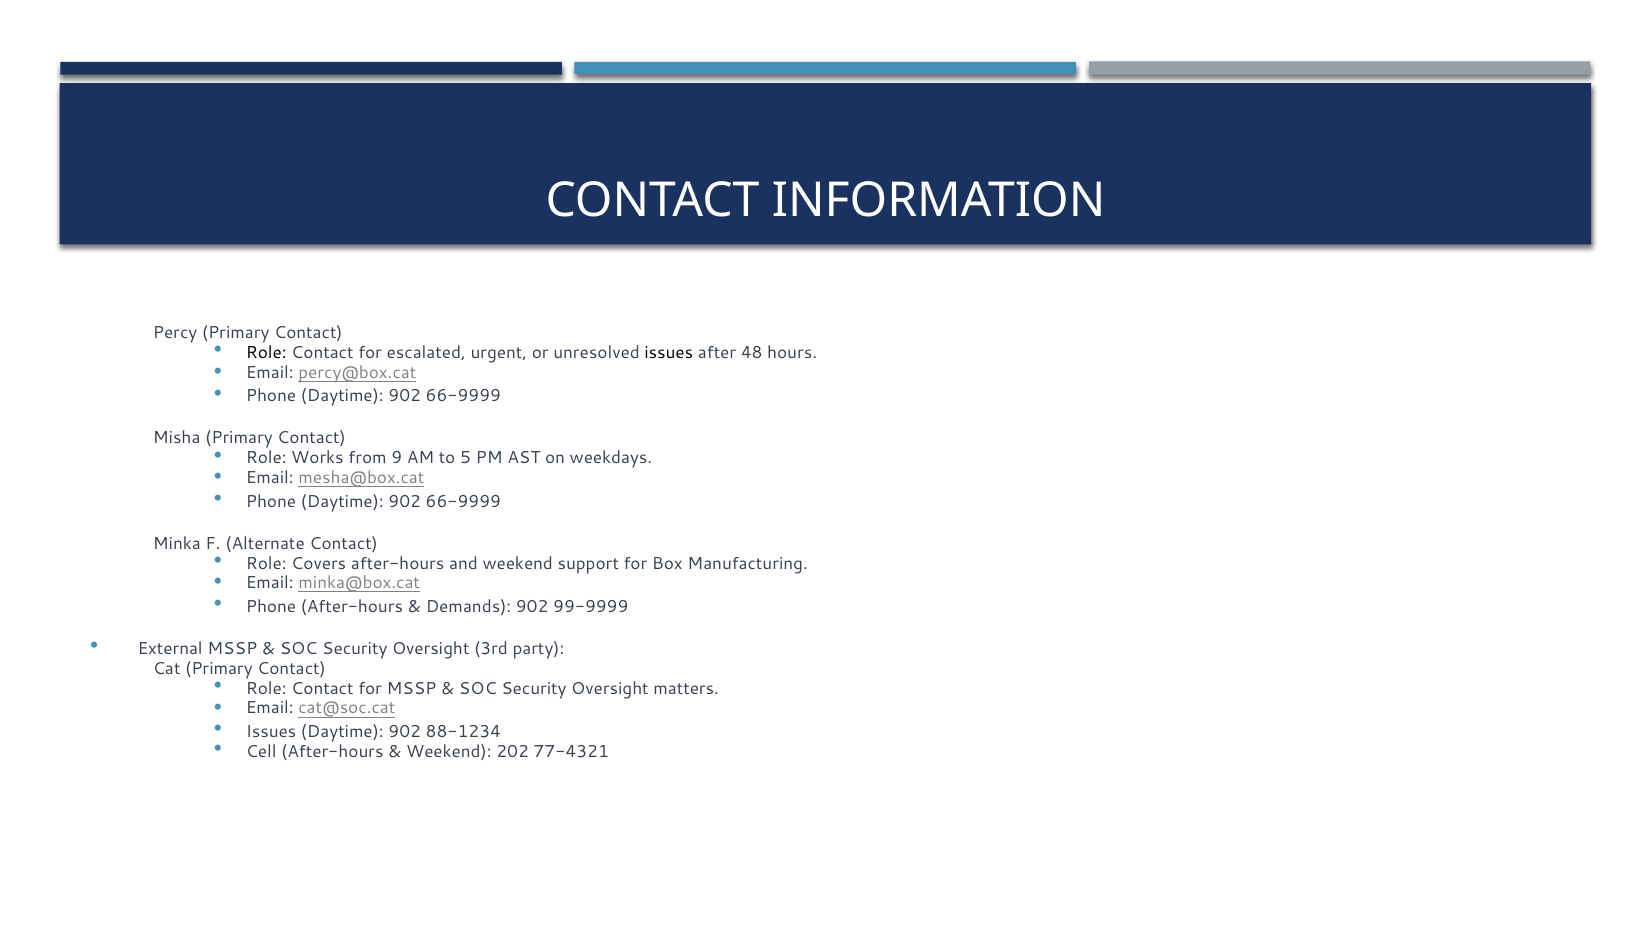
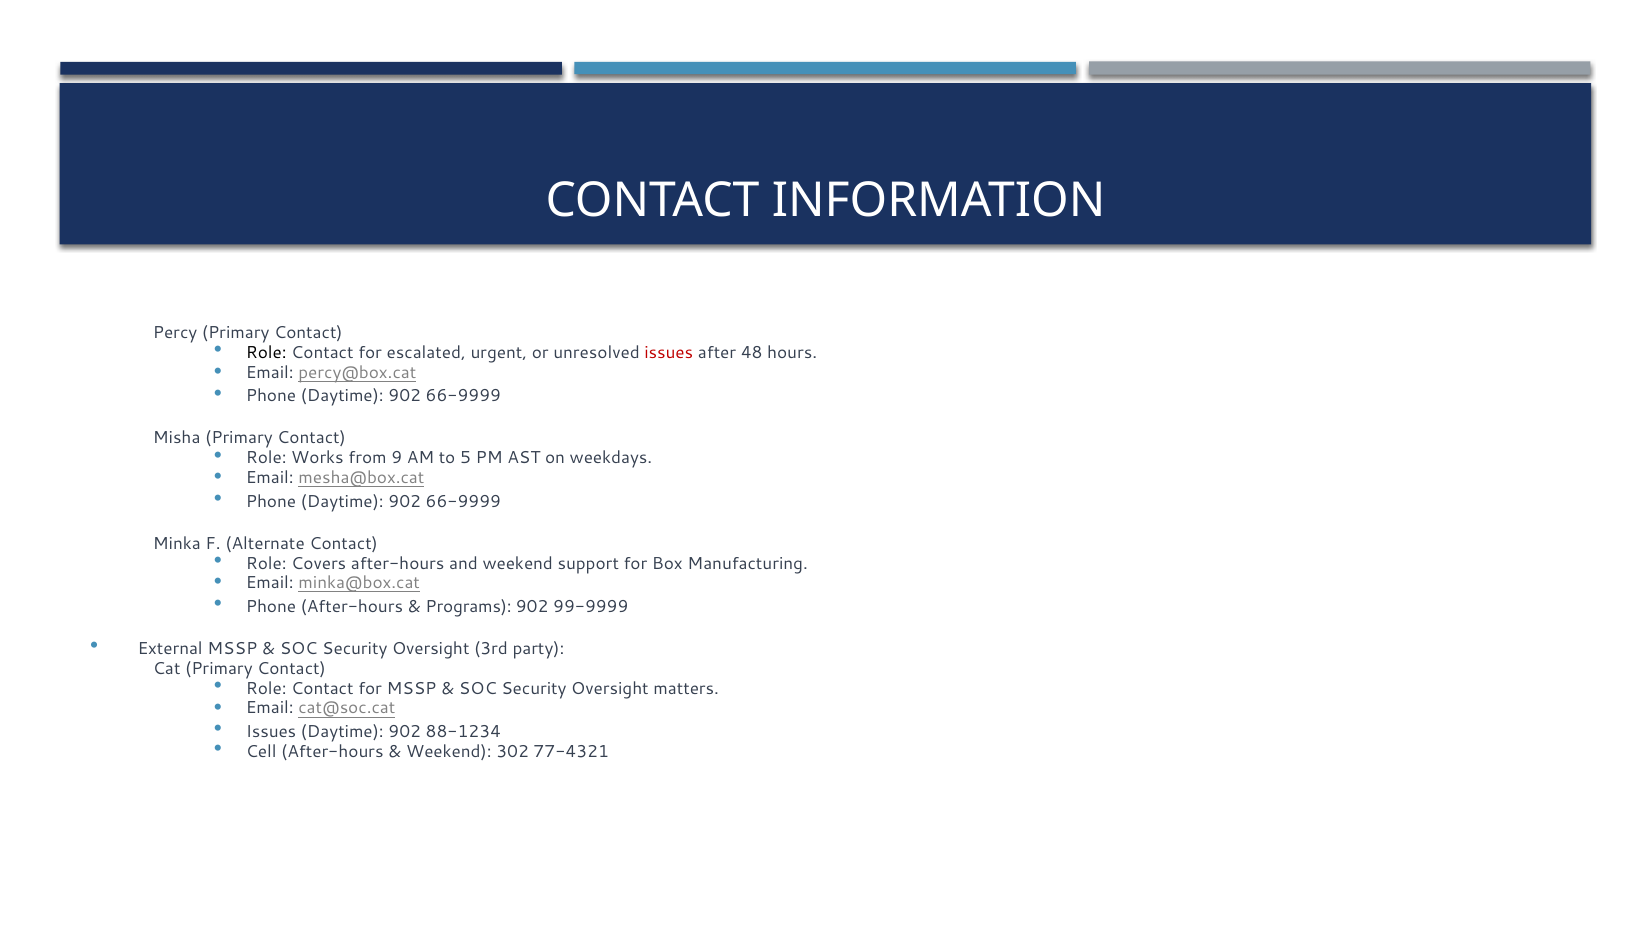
issues colour: black -> red (669, 353)
Demands: Demands -> Programs (469, 606)
202: 202 -> 302 (513, 751)
